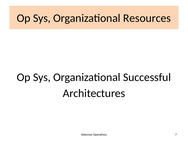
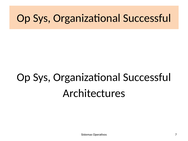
Resources: Resources -> Successful (147, 18)
